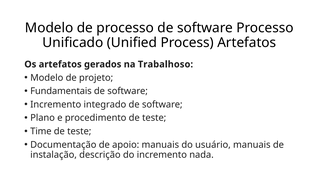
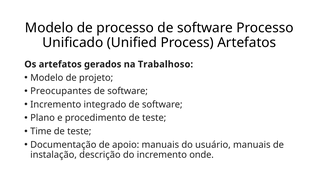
Fundamentais: Fundamentais -> Preocupantes (61, 91)
nada: nada -> onde (202, 154)
